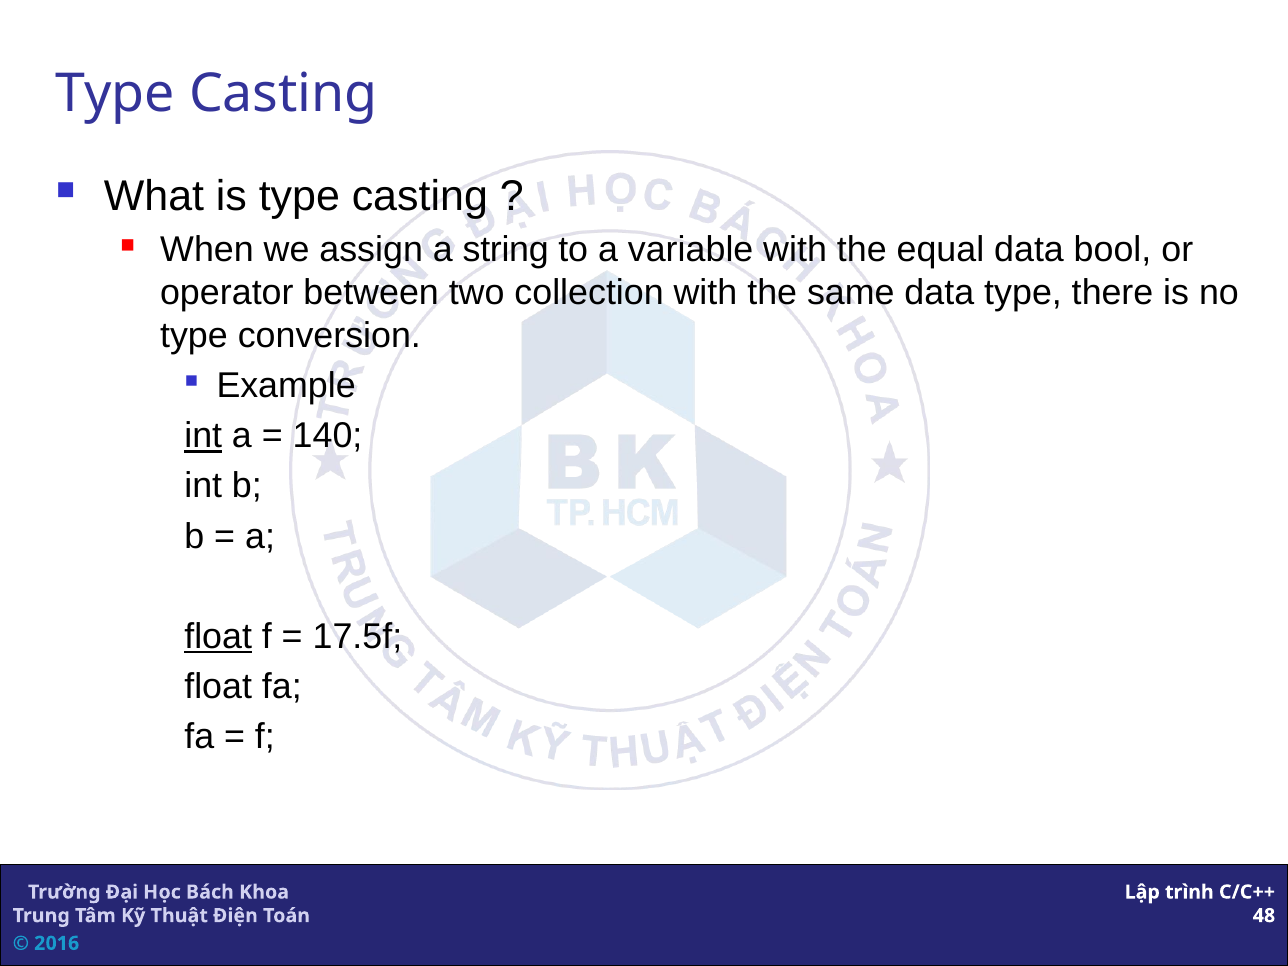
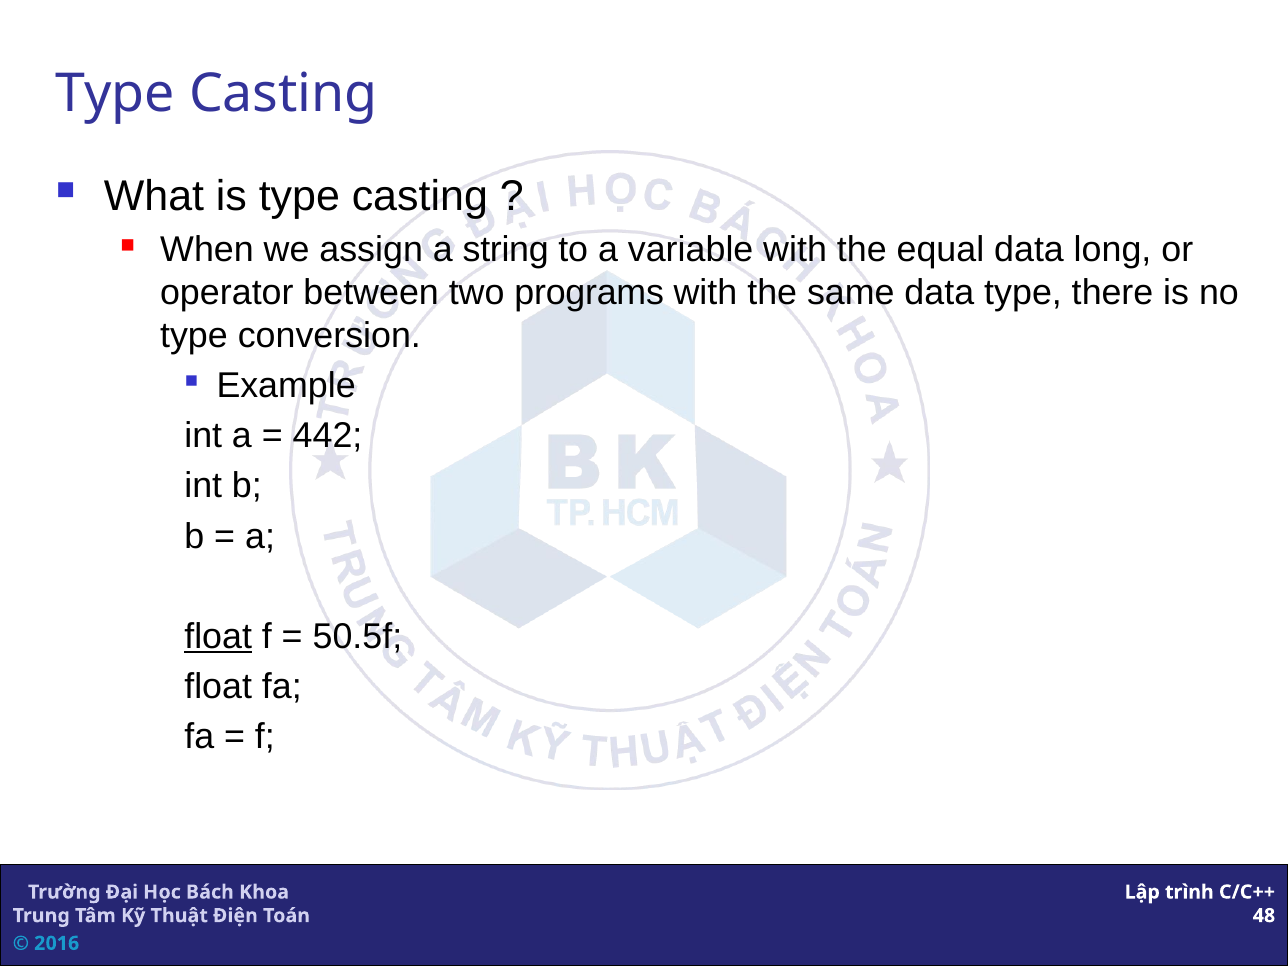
bool: bool -> long (1113, 250)
collection: collection -> programs (589, 293)
int underline: present -> none (203, 436)
140: 140 -> 442 (328, 436)
17.5f: 17.5f -> 50.5f (357, 636)
